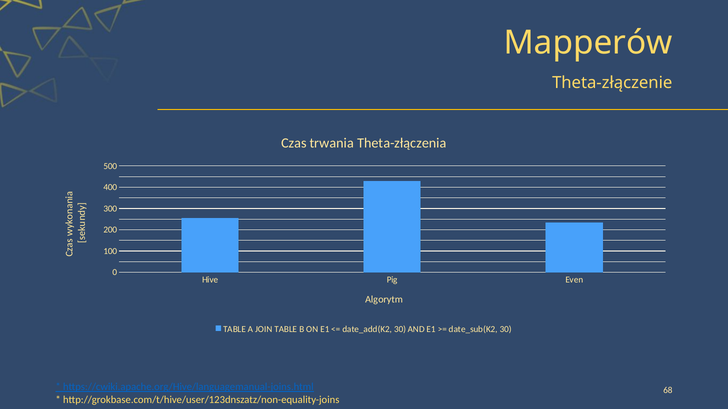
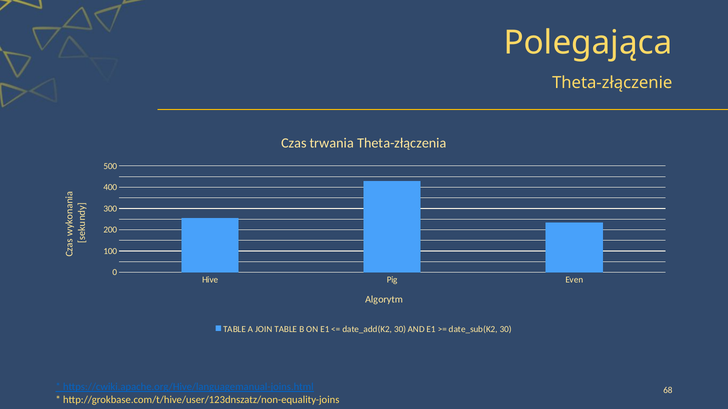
Mapperów: Mapperów -> Polegająca (588, 43)
